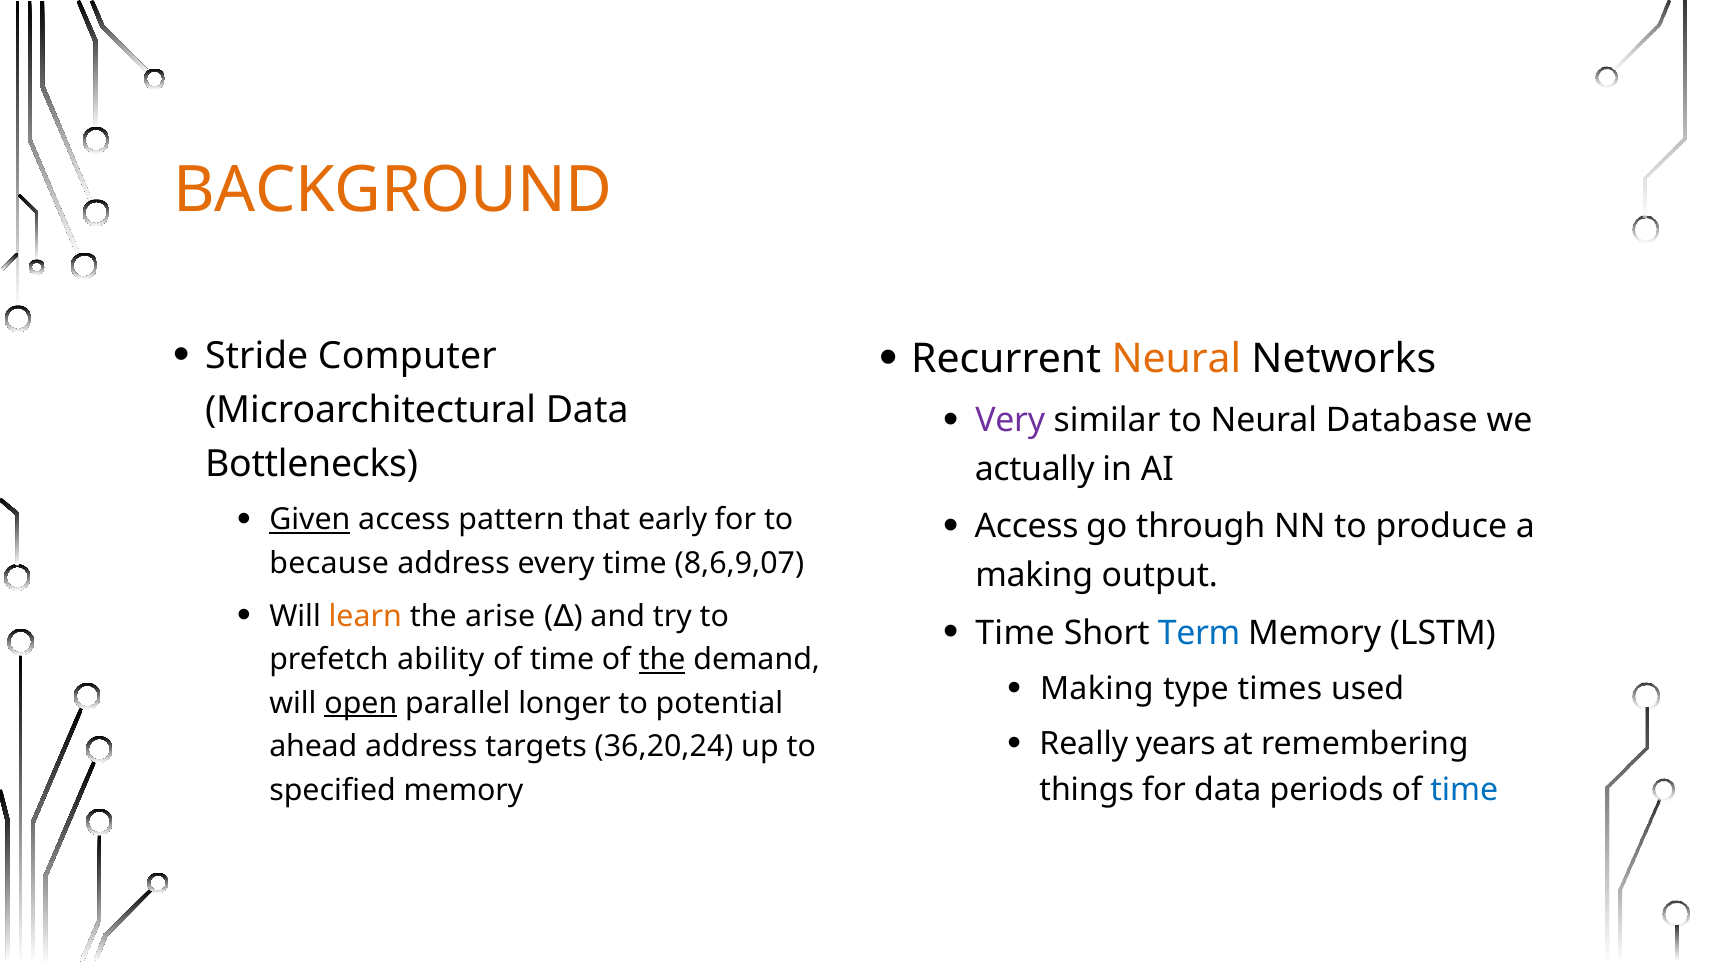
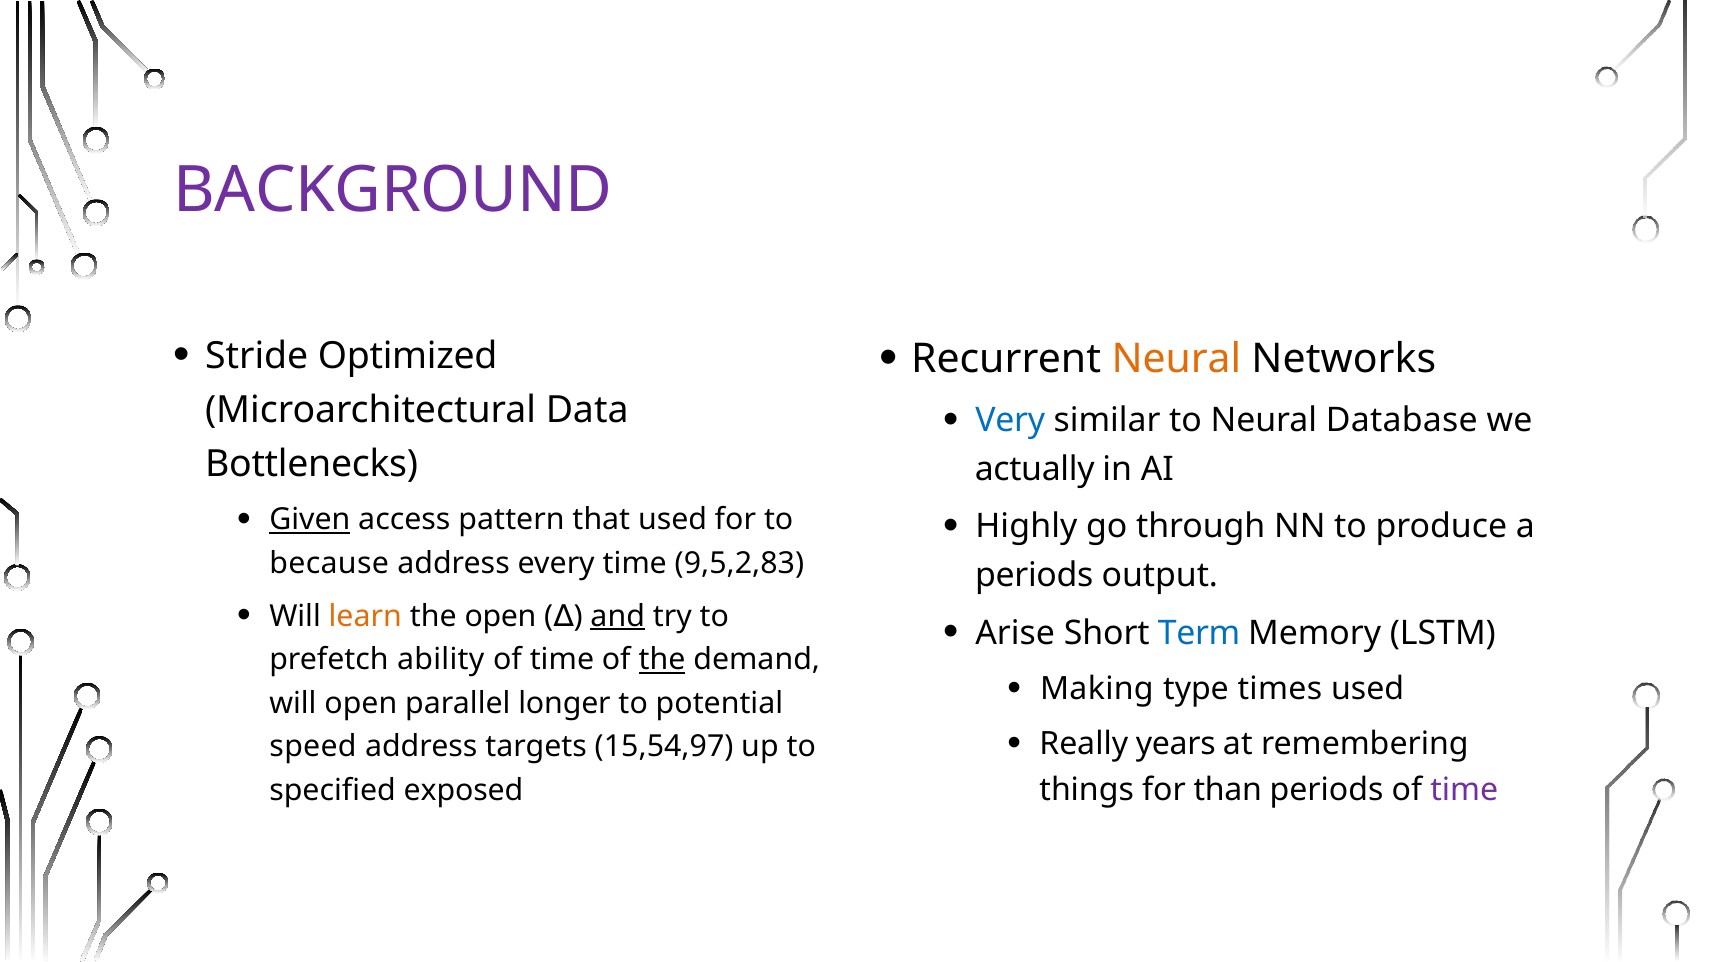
BACKGROUND colour: orange -> purple (393, 190)
Computer: Computer -> Optimized (408, 356)
Very colour: purple -> blue (1010, 421)
that early: early -> used (673, 520)
Access: Access -> Highly (1026, 527)
8,6,9,07: 8,6,9,07 -> 9,5,2,83 (739, 564)
making: making -> periods (1034, 576)
the arise: arise -> open (500, 616)
and underline: none -> present (618, 616)
Time: Time -> Arise (1015, 633)
open underline: present -> none (361, 704)
ahead: ahead -> speed (313, 747)
36,20,24: 36,20,24 -> 15,54,97 (664, 747)
for data: data -> than (1228, 791)
time colour: blue -> purple (1464, 791)
specified memory: memory -> exposed (464, 791)
